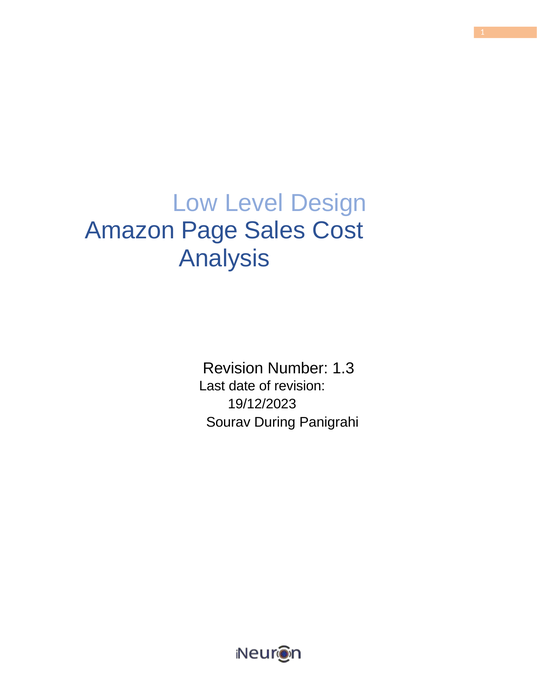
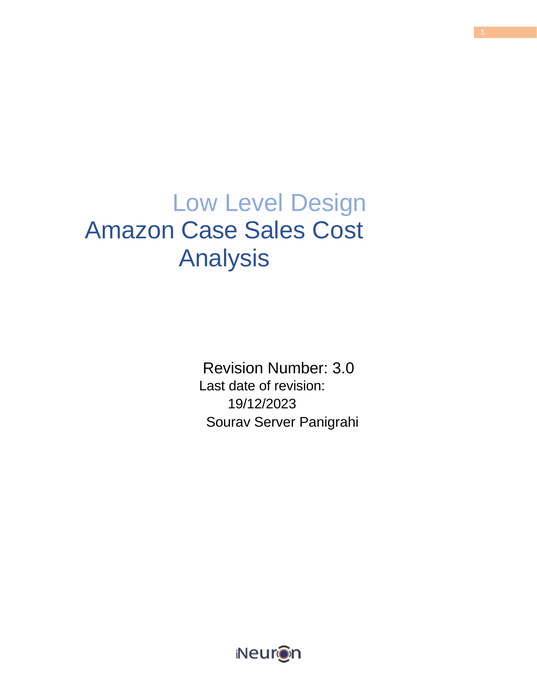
Page: Page -> Case (209, 230)
1.3: 1.3 -> 3.0 (343, 368)
During: During -> Server (275, 422)
